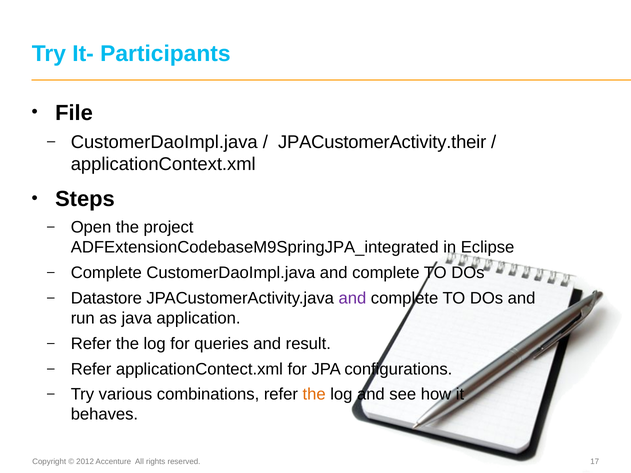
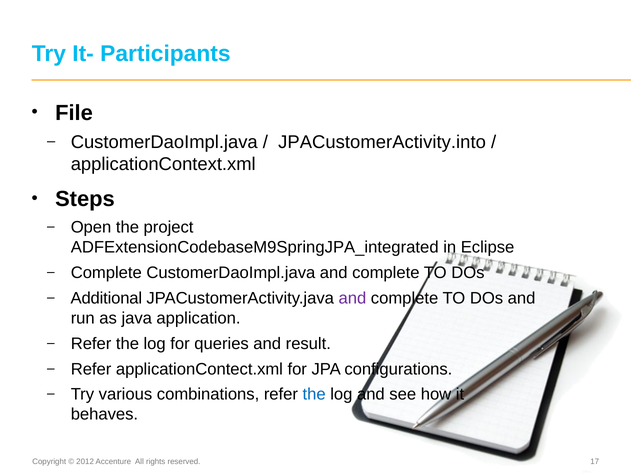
JPACustomerActivity.their: JPACustomerActivity.their -> JPACustomerActivity.into (382, 142)
Datastore: Datastore -> Additional (106, 298)
the colour: orange -> blue (314, 395)
